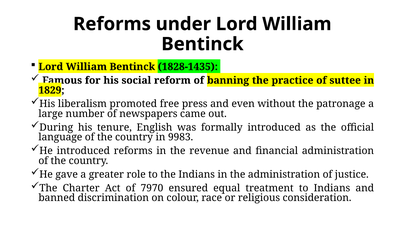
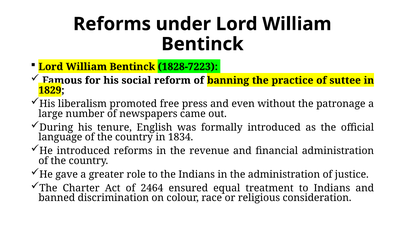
1828-1435: 1828-1435 -> 1828-7223 (188, 67)
9983: 9983 -> 1834 (181, 137)
7970: 7970 -> 2464 (152, 188)
